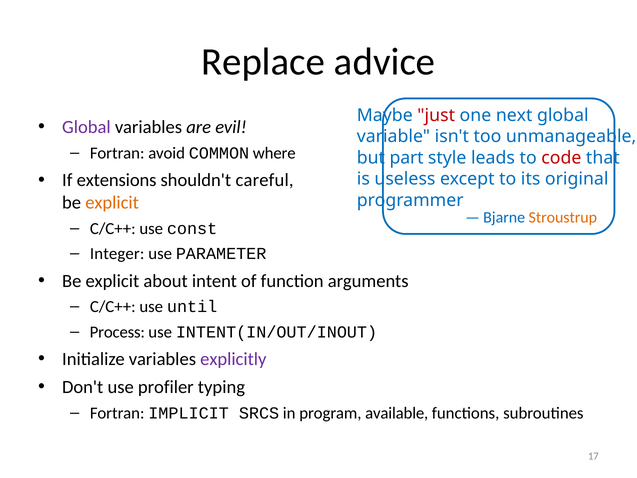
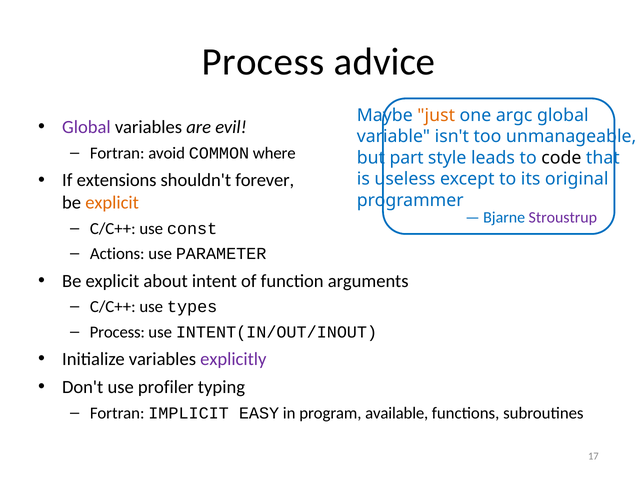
Replace: Replace -> Process (263, 62)
just colour: red -> orange (436, 115)
next: next -> argc (514, 115)
code colour: red -> black (561, 158)
careful: careful -> forever (265, 180)
Stroustrup colour: orange -> purple (563, 218)
Integer: Integer -> Actions (117, 254)
until: until -> types (192, 307)
SRCS: SRCS -> EASY (259, 413)
